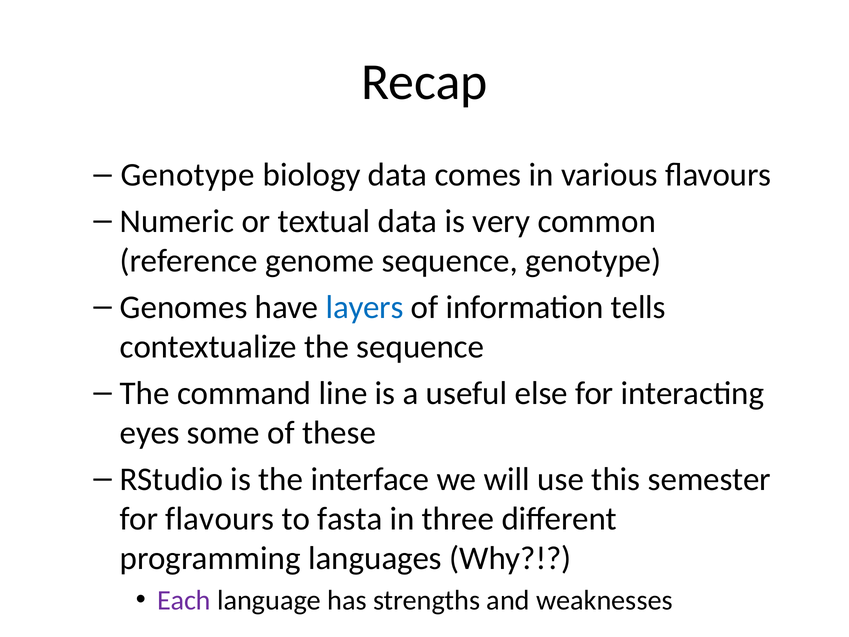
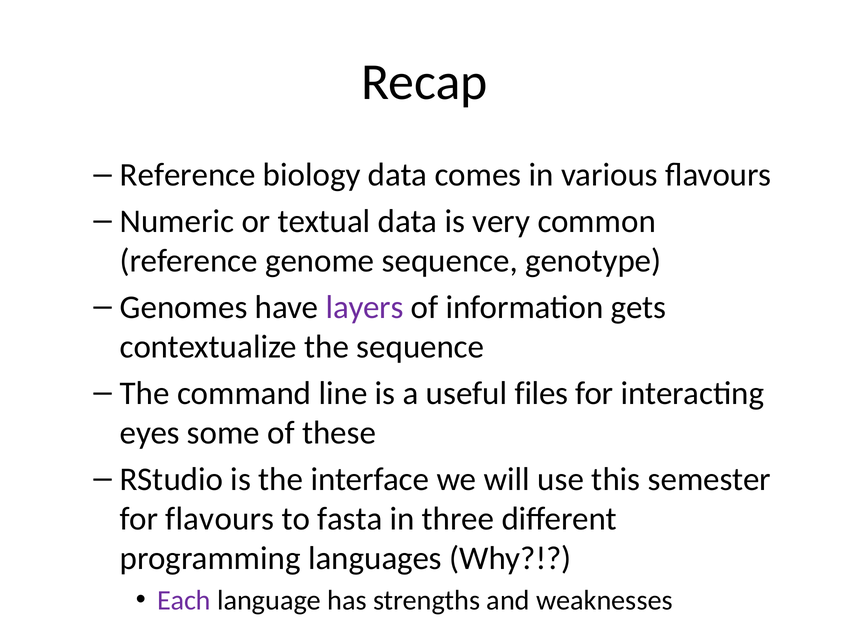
Genotype: Genotype -> Reference (188, 175)
layers colour: blue -> purple (365, 307)
tells: tells -> gets (638, 307)
else: else -> files (541, 393)
